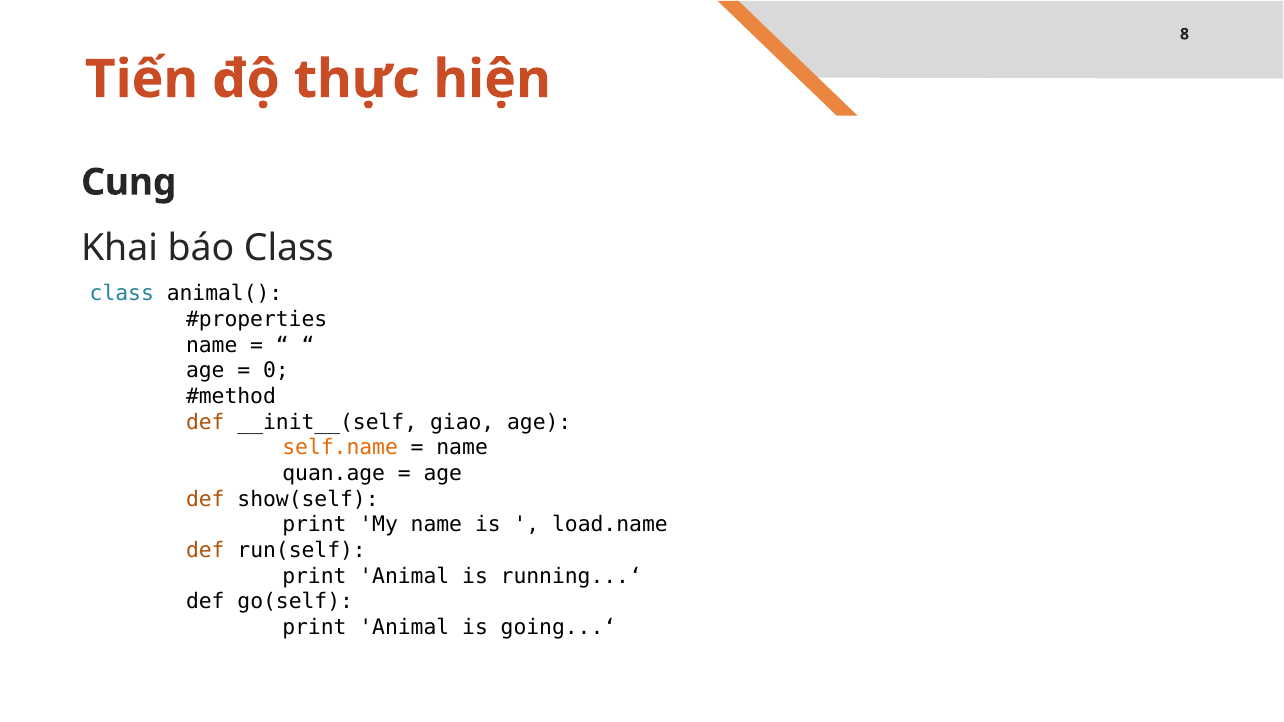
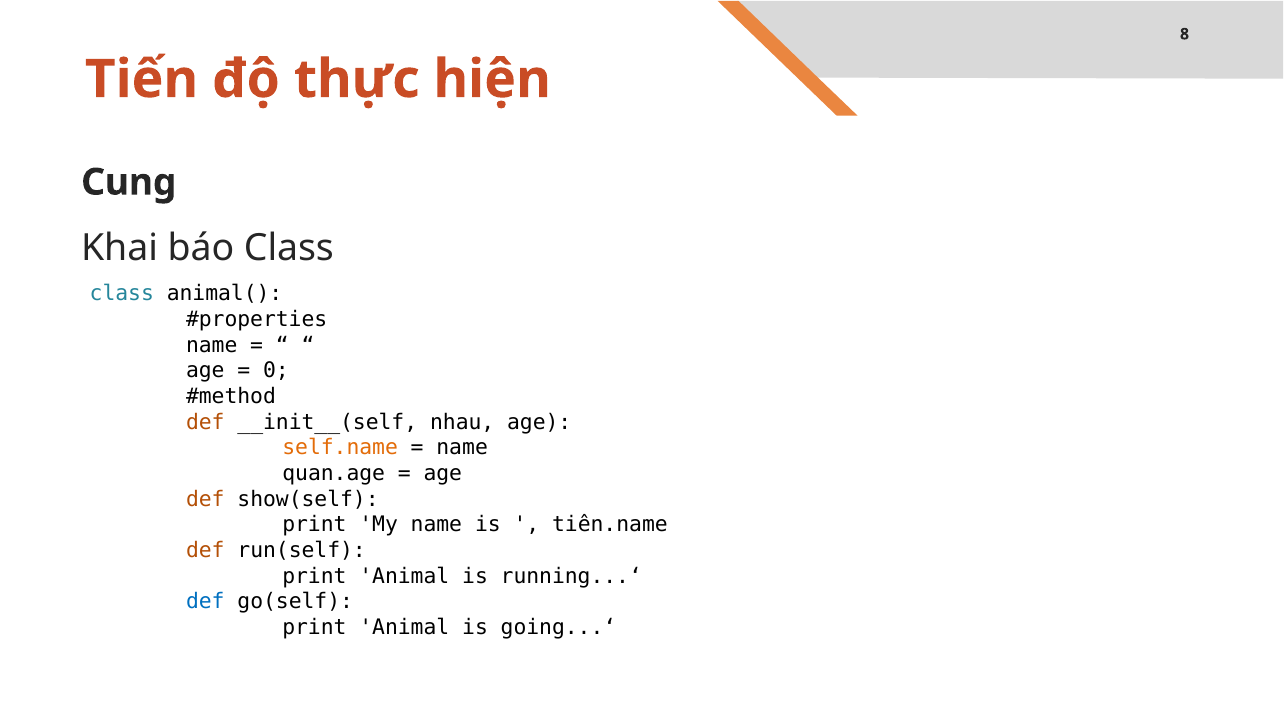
giao: giao -> nhau (462, 422)
load.name: load.name -> tiến.name (610, 525)
def colour: black -> blue (205, 602)
